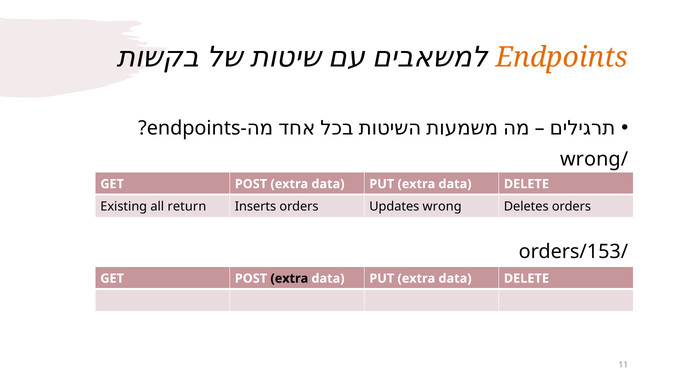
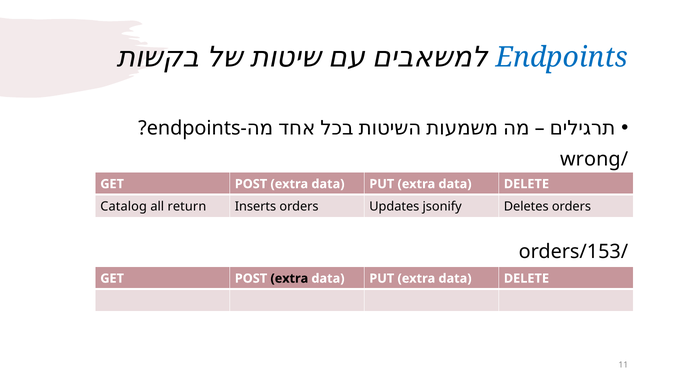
Endpoints colour: orange -> blue (562, 57)
Existing: Existing -> Catalog (124, 206)
Updates wrong: wrong -> jsonify (442, 206)
